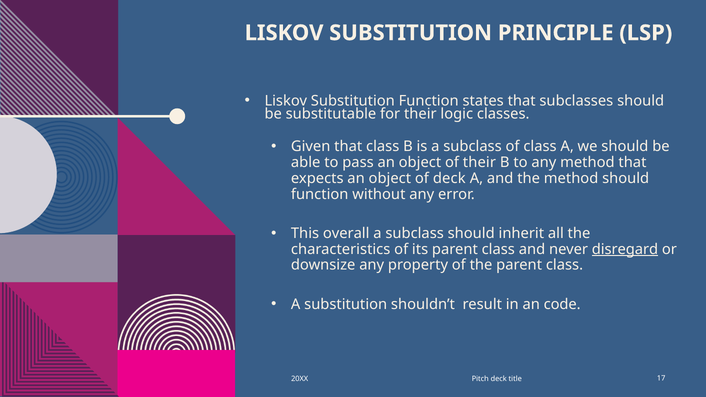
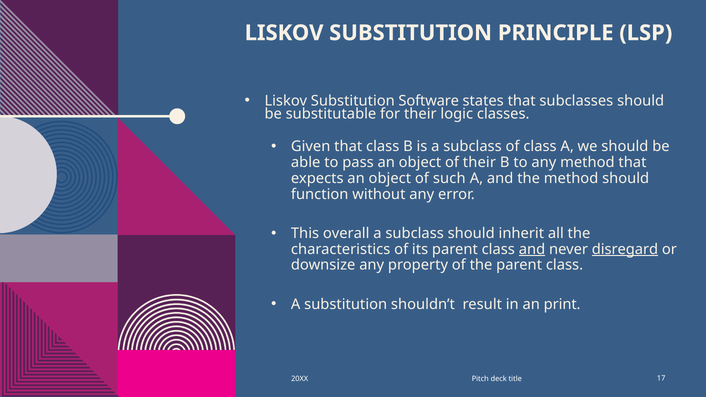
Substitution Function: Function -> Software (429, 101)
of deck: deck -> such (449, 178)
and underline: none -> present (532, 249)
code: code -> print (562, 304)
